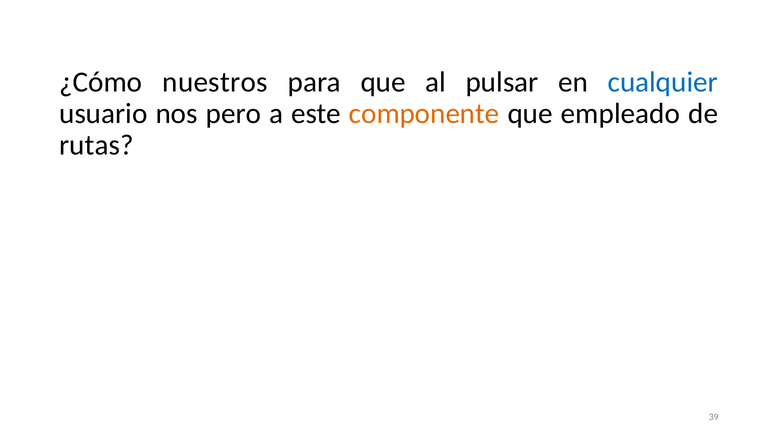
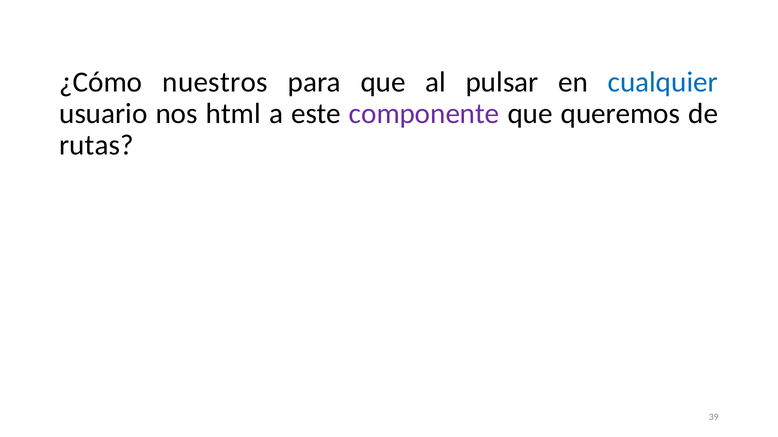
pero: pero -> html (233, 114)
componente colour: orange -> purple (424, 114)
empleado: empleado -> queremos (620, 114)
